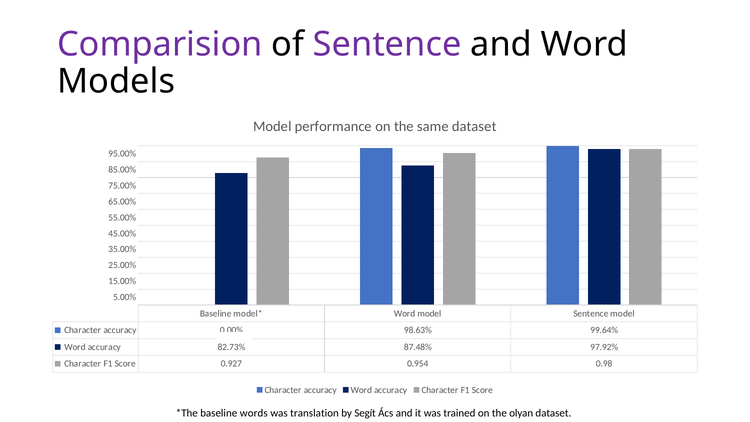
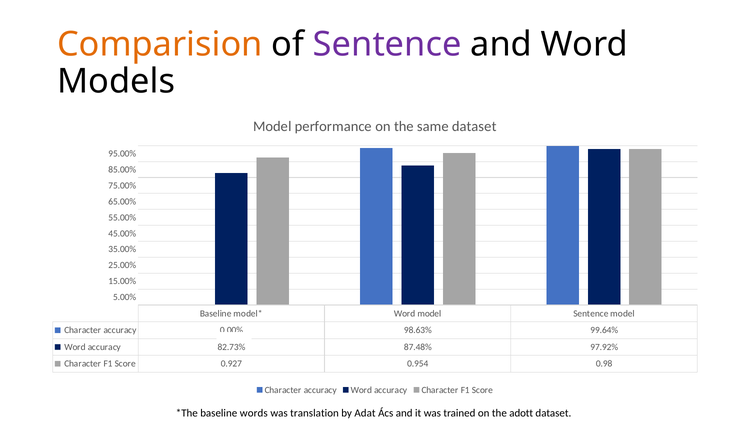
Comparision colour: purple -> orange (160, 44)
Segít: Segít -> Adat (365, 413)
olyan: olyan -> adott (521, 413)
